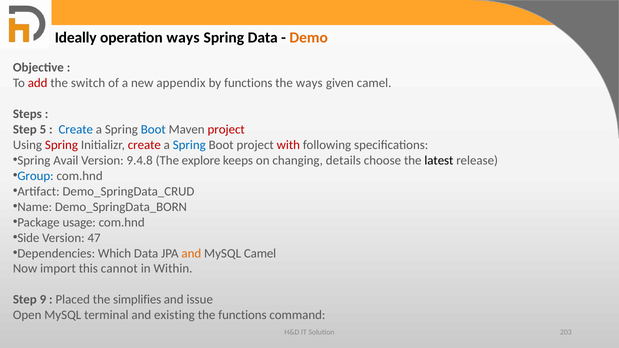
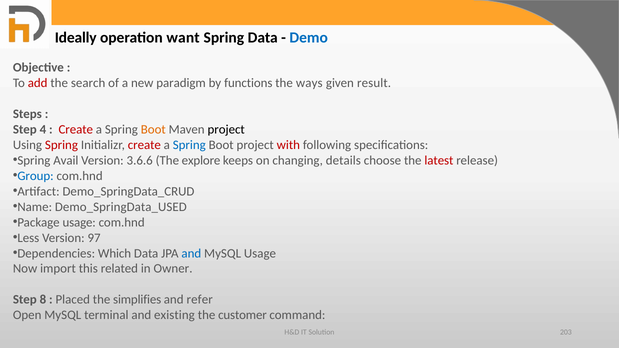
operation ways: ways -> want (183, 38)
Demo colour: orange -> blue (309, 38)
switch: switch -> search (88, 83)
appendix: appendix -> paradigm (181, 83)
given camel: camel -> result (374, 83)
5: 5 -> 4 (43, 130)
Create colour: blue -> red (76, 130)
Boot colour: blue -> orange (153, 130)
project colour: red -> black (226, 130)
9.4.8: 9.4.8 -> 3.6.6 (140, 161)
latest colour: black -> red (439, 161)
Demo_SpringData_BORN: Demo_SpringData_BORN -> Demo_SpringData_USED (121, 207)
Side: Side -> Less (28, 238)
47: 47 -> 97 (94, 238)
and colour: orange -> blue (191, 253)
MySQL Camel: Camel -> Usage (260, 253)
cannot: cannot -> related (119, 269)
Within: Within -> Owner (173, 269)
9: 9 -> 8 (43, 300)
issue: issue -> refer (200, 300)
the functions: functions -> customer (242, 315)
